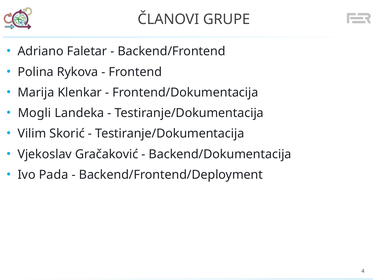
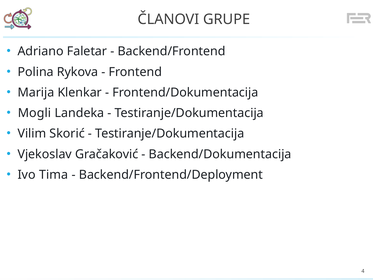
Pada: Pada -> Tima (54, 175)
